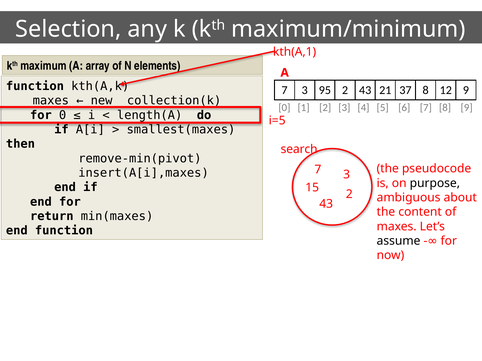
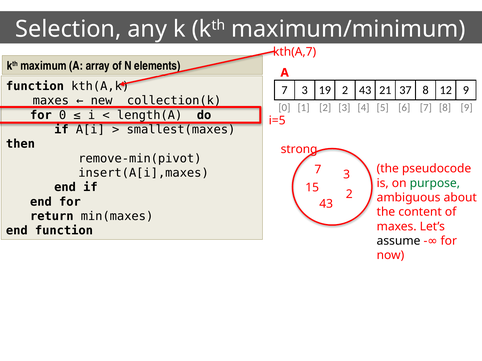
kth(A,1: kth(A,1 -> kth(A,7 (295, 52)
95: 95 -> 19 (325, 90)
search: search -> strong (299, 149)
purpose colour: black -> green (435, 183)
